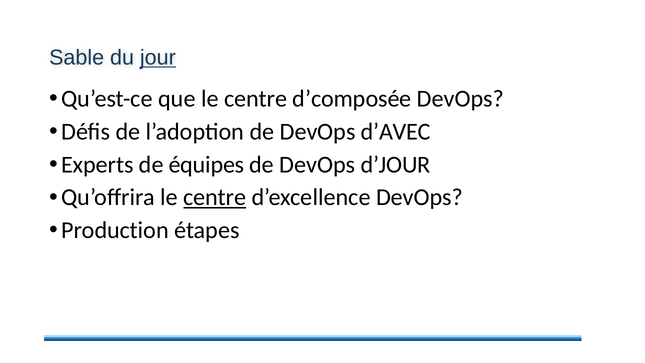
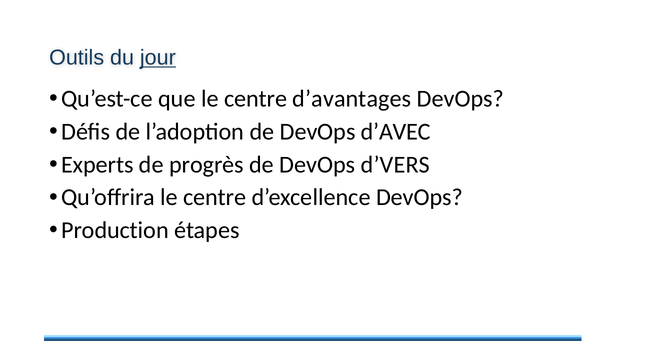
Sable: Sable -> Outils (77, 58)
d’composée: d’composée -> d’avantages (352, 99)
équipes: équipes -> progrès (206, 164)
d’JOUR: d’JOUR -> d’VERS (395, 164)
centre underline: present -> none (215, 197)
